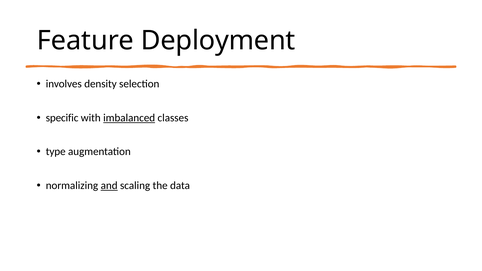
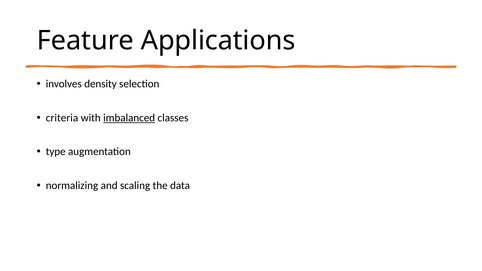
Deployment: Deployment -> Applications (218, 40)
specific: specific -> criteria (62, 118)
and underline: present -> none (109, 186)
